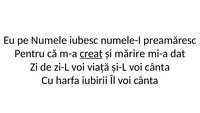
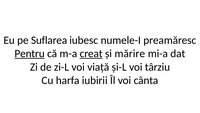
Numele: Numele -> Suflarea (49, 40)
Pentru underline: none -> present (30, 53)
și-L voi cânta: cânta -> târziu (157, 67)
